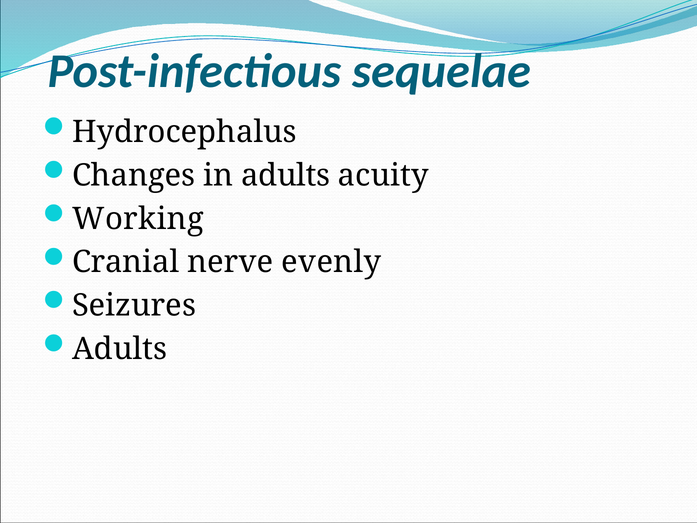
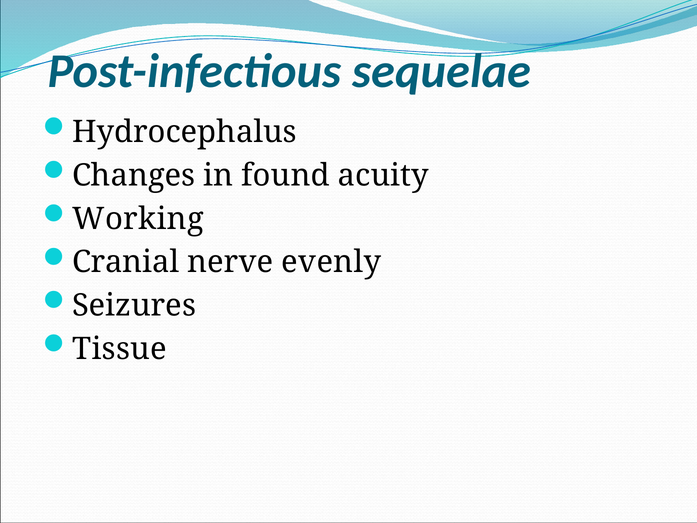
in adults: adults -> found (286, 175)
Adults: Adults -> Tissue (120, 349)
